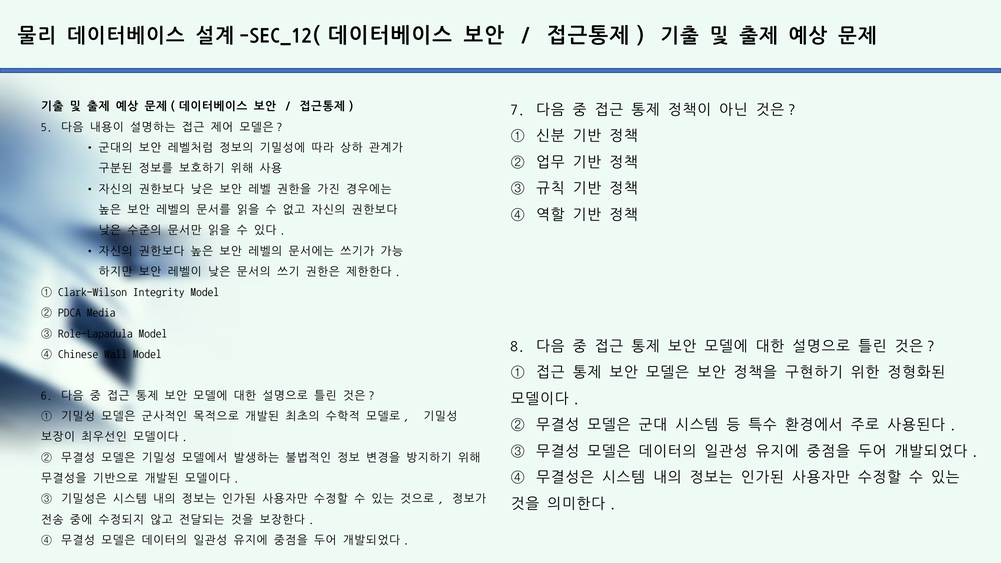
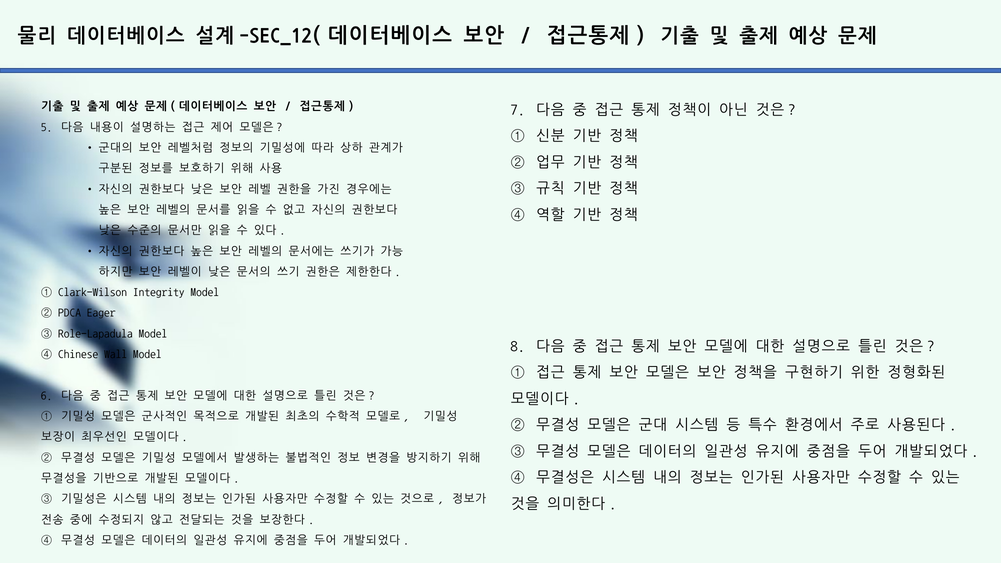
Media: Media -> Eager (101, 313)
